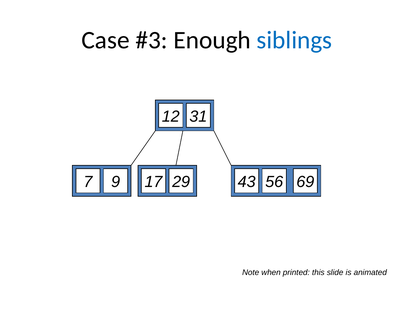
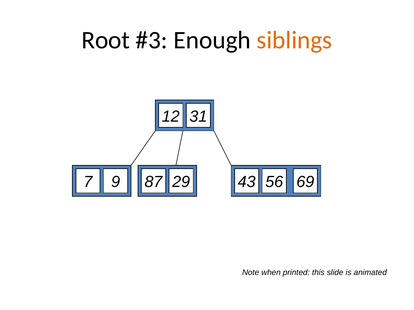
Case: Case -> Root (106, 40)
siblings colour: blue -> orange (294, 40)
17: 17 -> 87 (153, 182)
